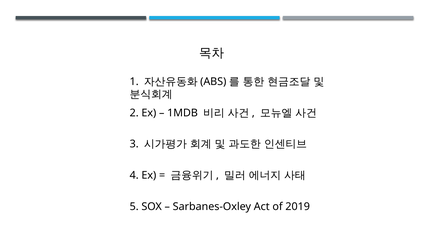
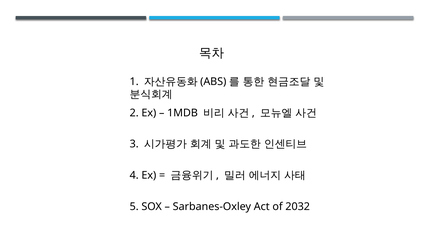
2019: 2019 -> 2032 (298, 207)
